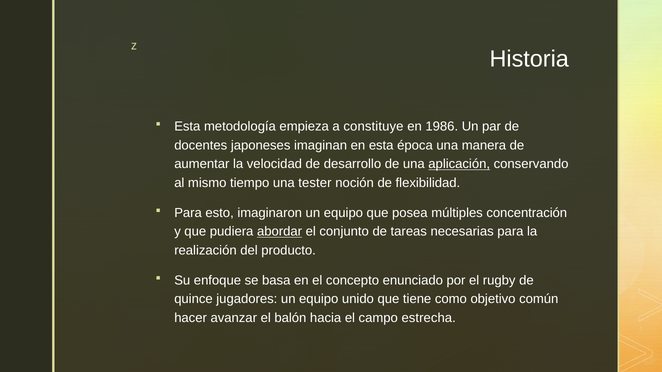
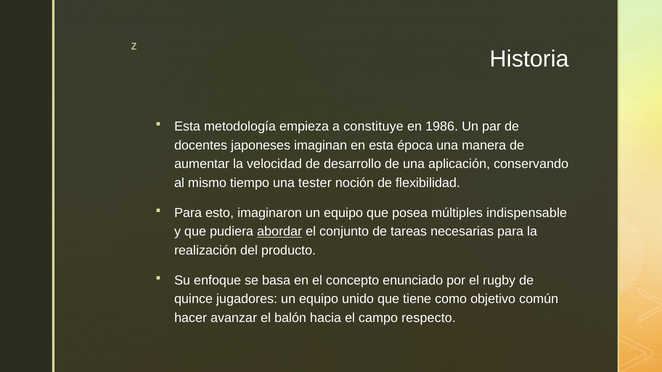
aplicación underline: present -> none (459, 164)
concentración: concentración -> indispensable (527, 213)
estrecha: estrecha -> respecto (429, 318)
